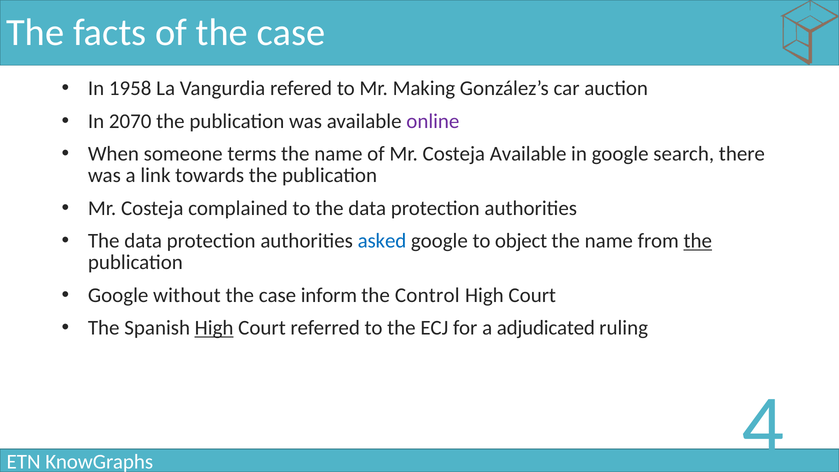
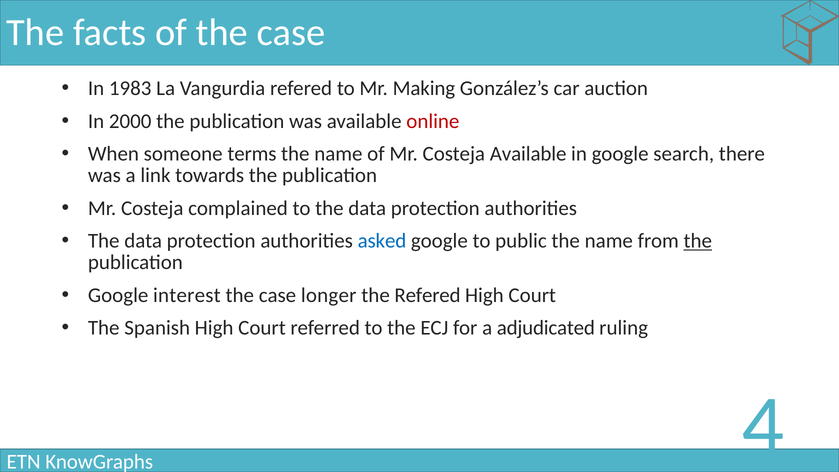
1958: 1958 -> 1983 (130, 88)
2070: 2070 -> 2000 (130, 121)
online colour: purple -> red (433, 121)
object: object -> public (521, 241)
without: without -> interest (187, 295)
inform: inform -> longer (329, 295)
the Control: Control -> Refered (428, 295)
High underline: present -> none (214, 328)
